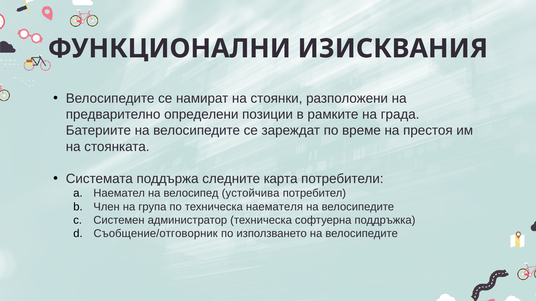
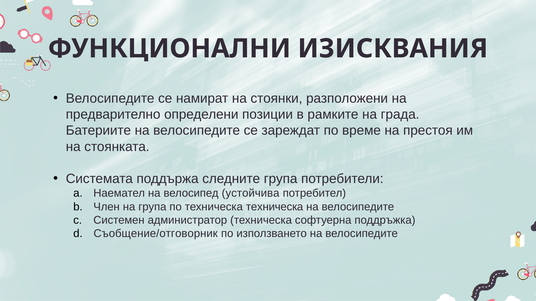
следните карта: карта -> група (281, 179)
техническа наемателя: наемателя -> техническа (275, 207)
